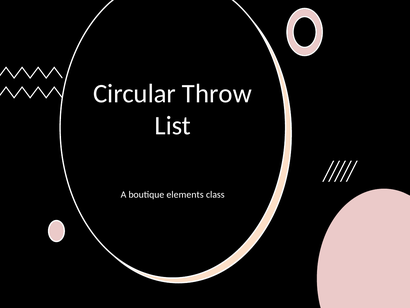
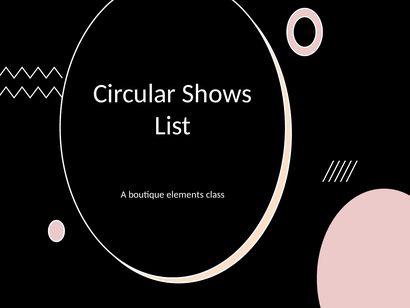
Throw: Throw -> Shows (217, 93)
